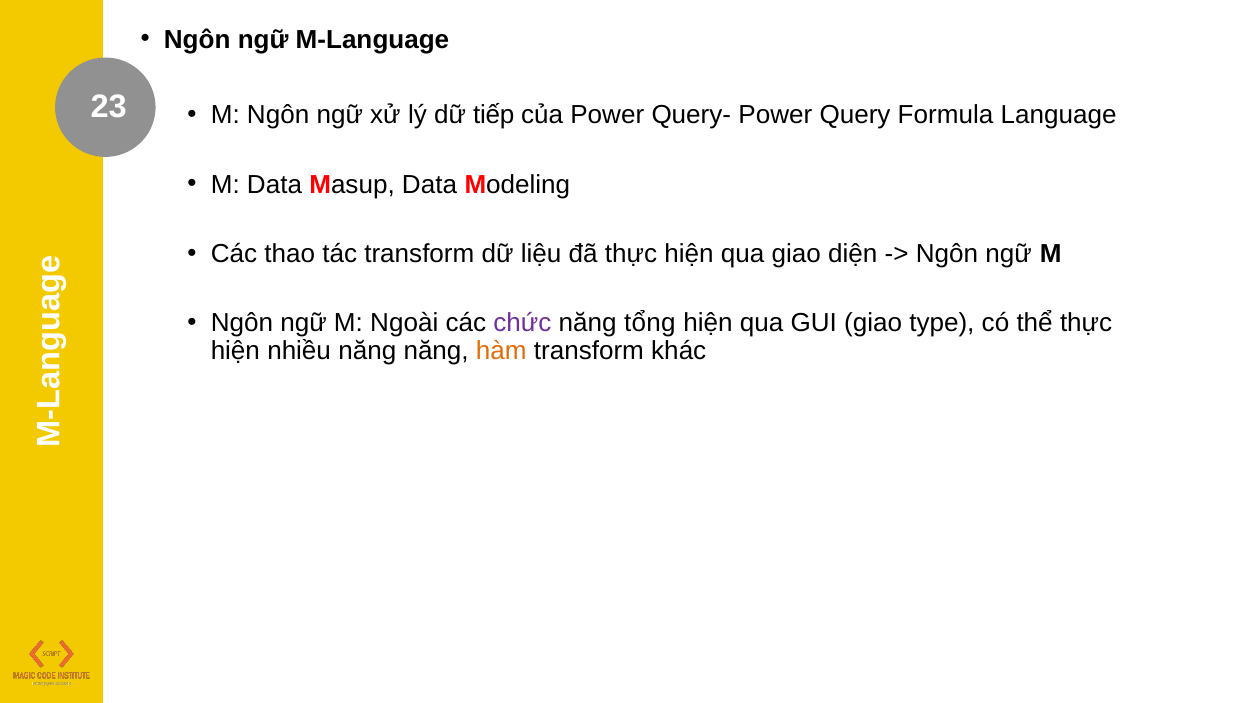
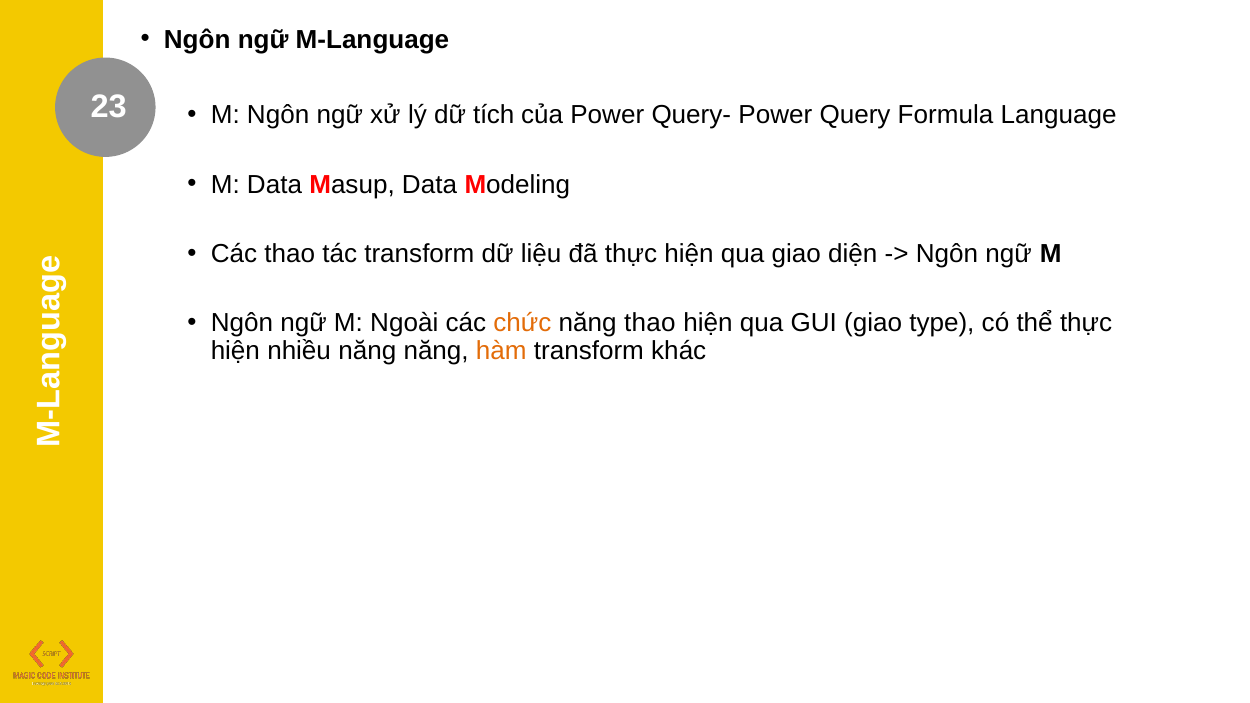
tiếp: tiếp -> tích (494, 115)
chức colour: purple -> orange (522, 323)
năng tổng: tổng -> thao (650, 323)
